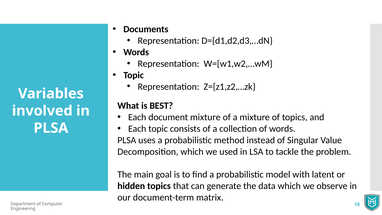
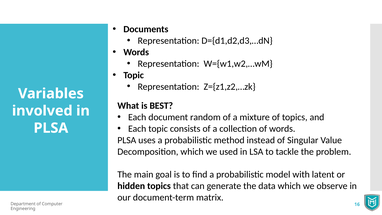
document mixture: mixture -> random (205, 117)
